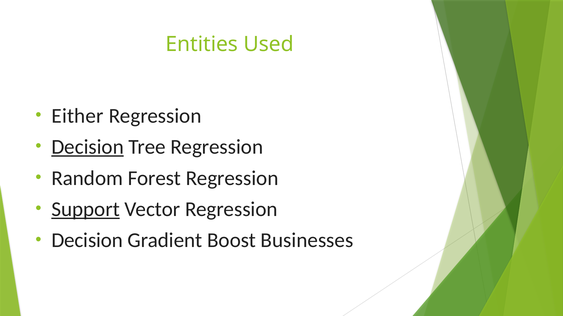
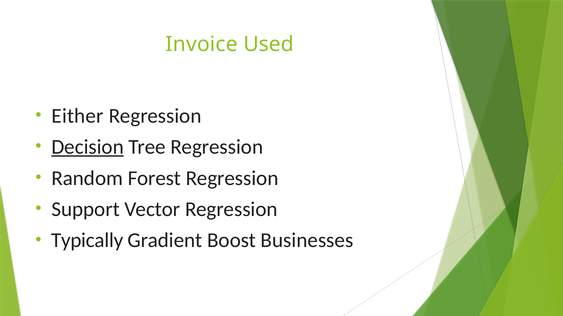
Entities: Entities -> Invoice (202, 44)
Support underline: present -> none (86, 210)
Decision: Decision -> Typically (87, 241)
